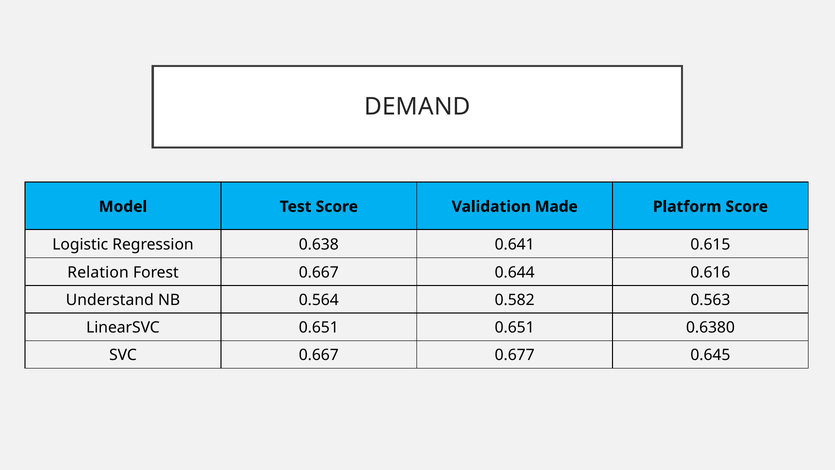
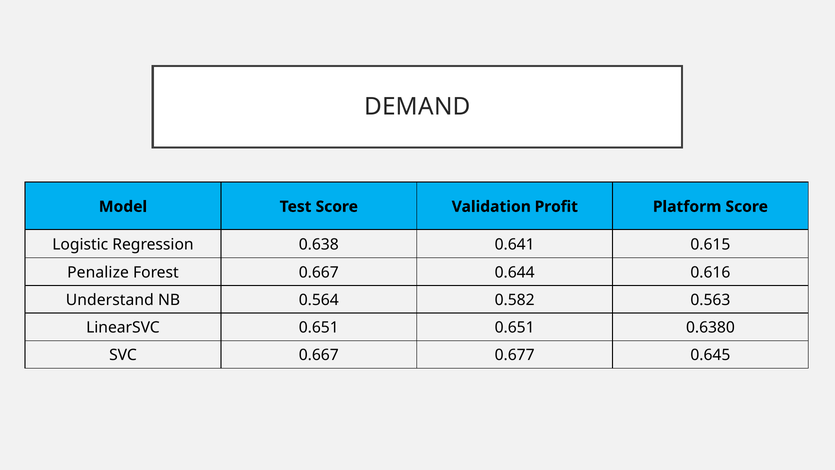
Made: Made -> Profit (556, 207)
Relation: Relation -> Penalize (98, 272)
